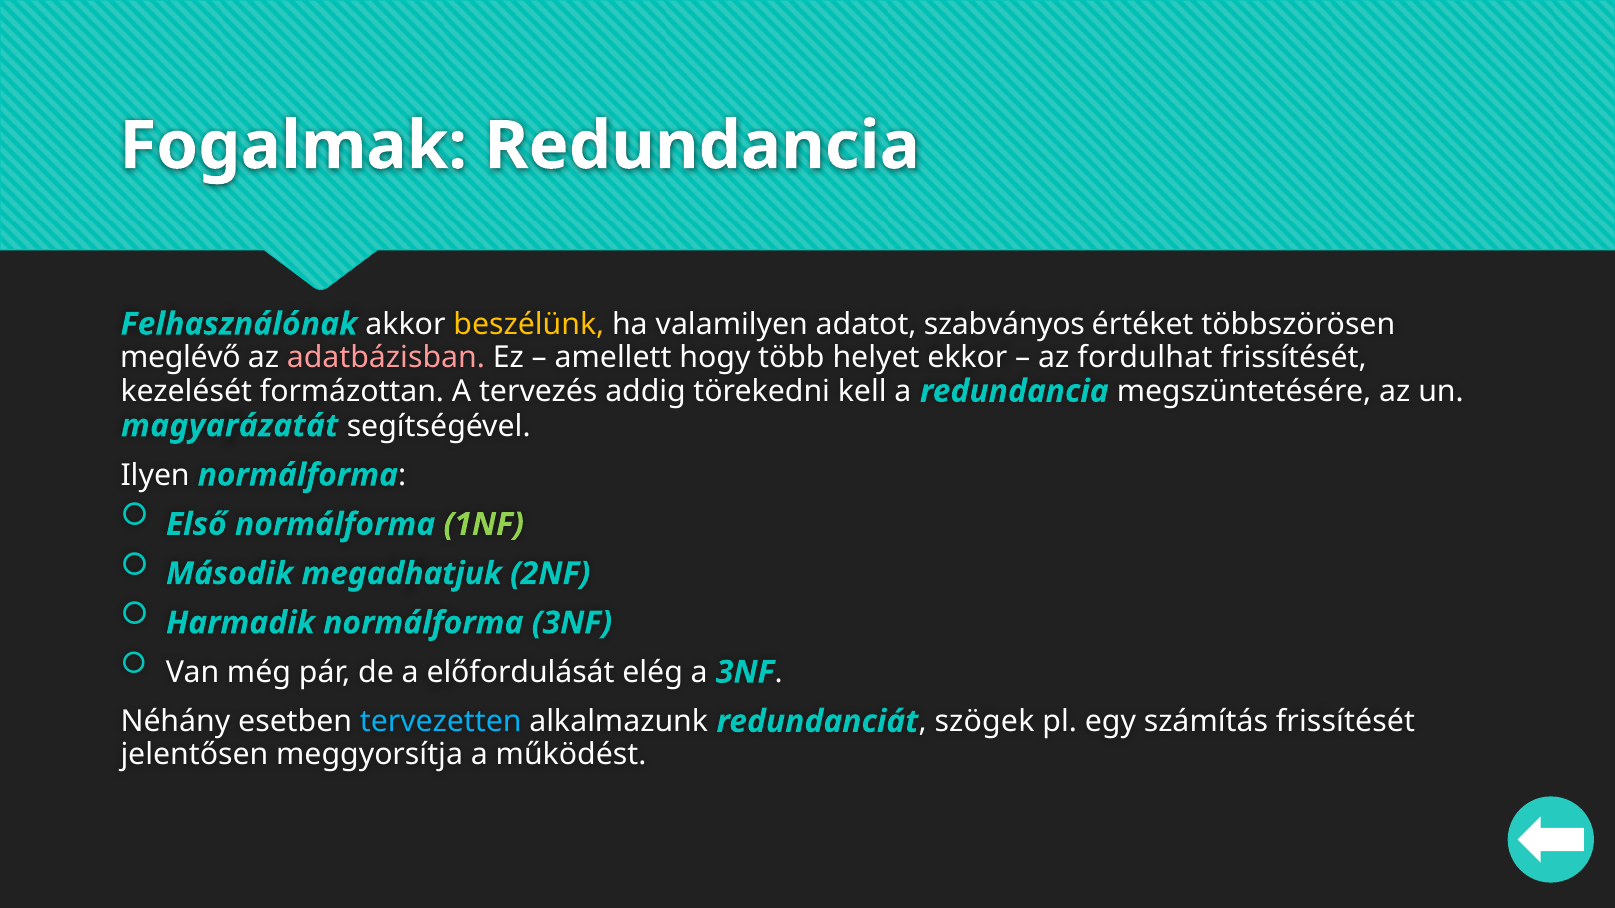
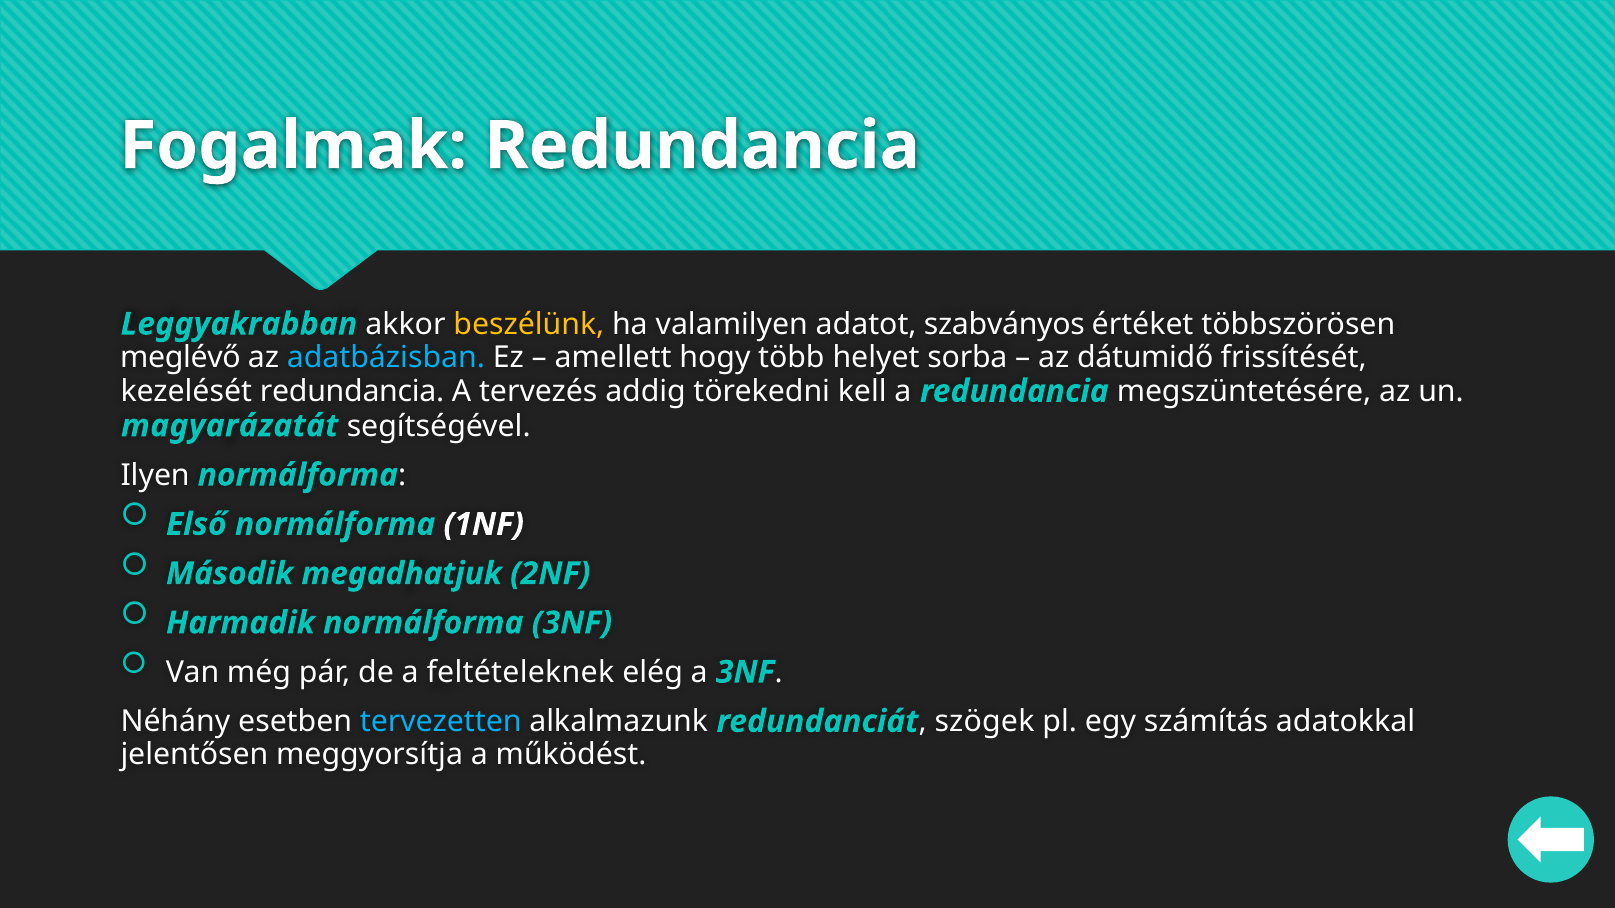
Felhasználónak: Felhasználónak -> Leggyakrabban (239, 324)
adatbázisban colour: pink -> light blue (386, 358)
ekkor: ekkor -> sorba (967, 358)
fordulhat: fordulhat -> dátumidő (1145, 358)
kezelését formázottan: formázottan -> redundancia (352, 392)
1NF colour: light green -> white (484, 525)
előfordulását: előfordulását -> feltételeknek (520, 673)
számítás frissítését: frissítését -> adatokkal (1346, 722)
